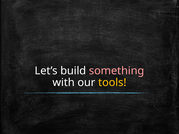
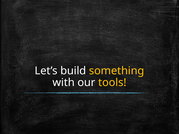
something colour: pink -> yellow (117, 71)
